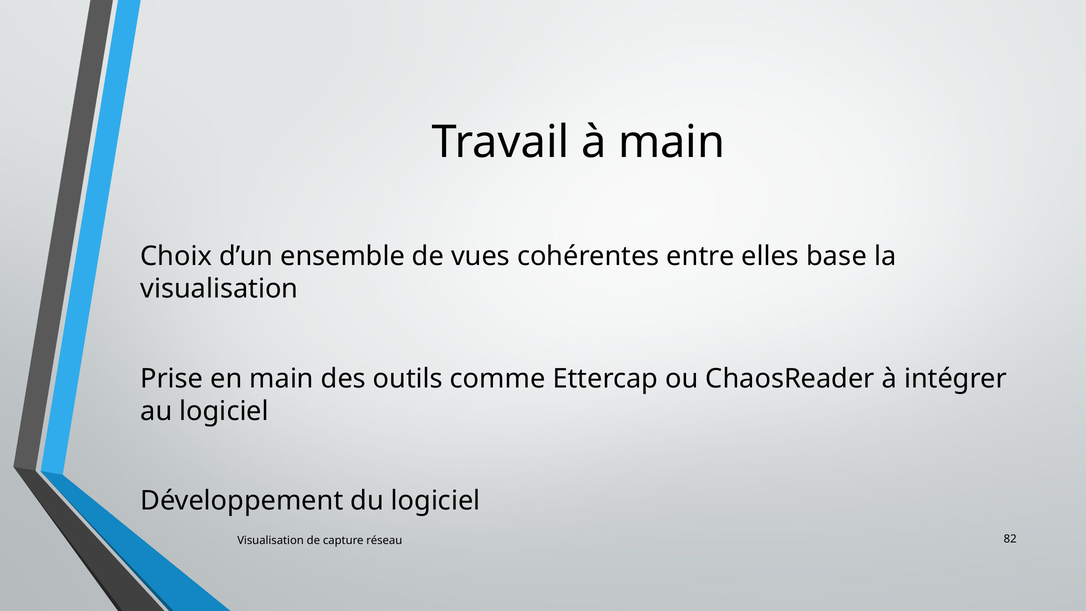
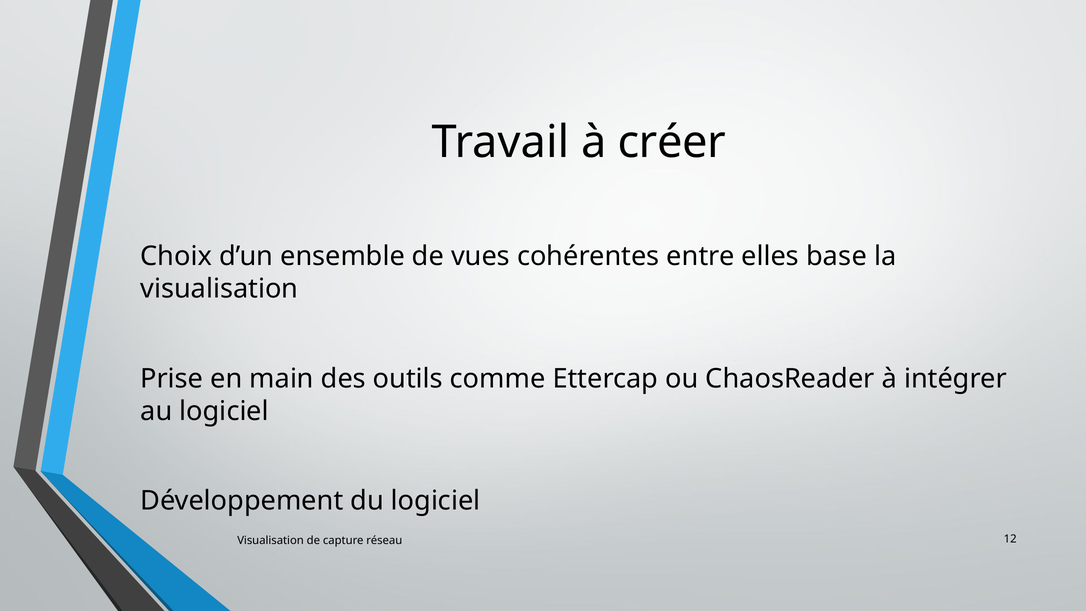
à main: main -> créer (672, 142)
82: 82 -> 12 (1010, 539)
